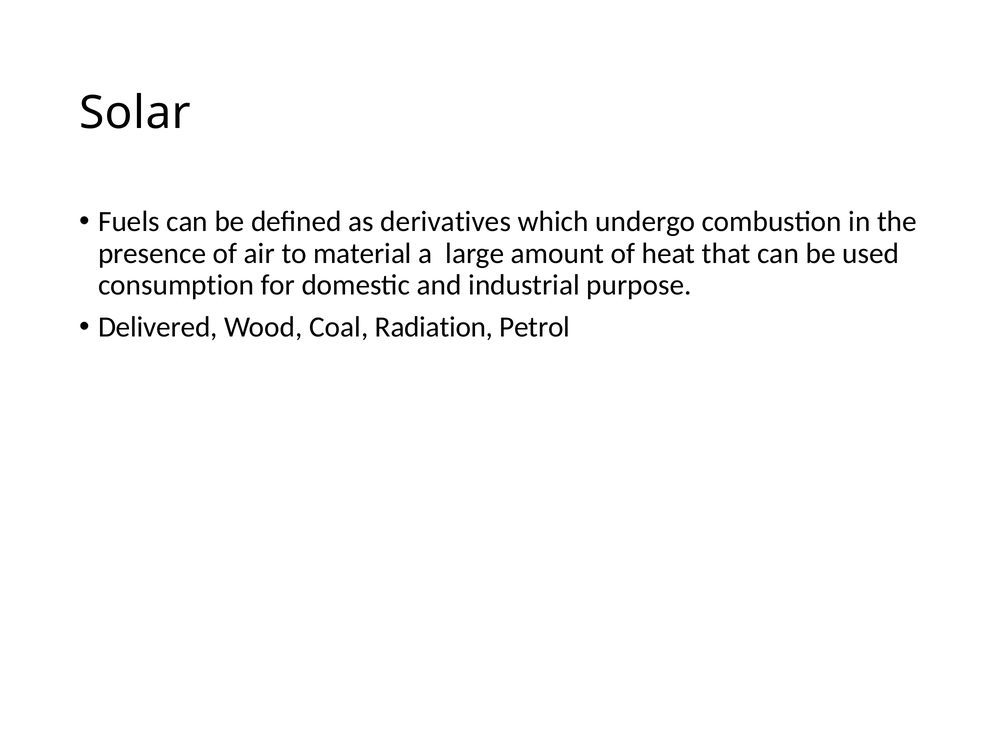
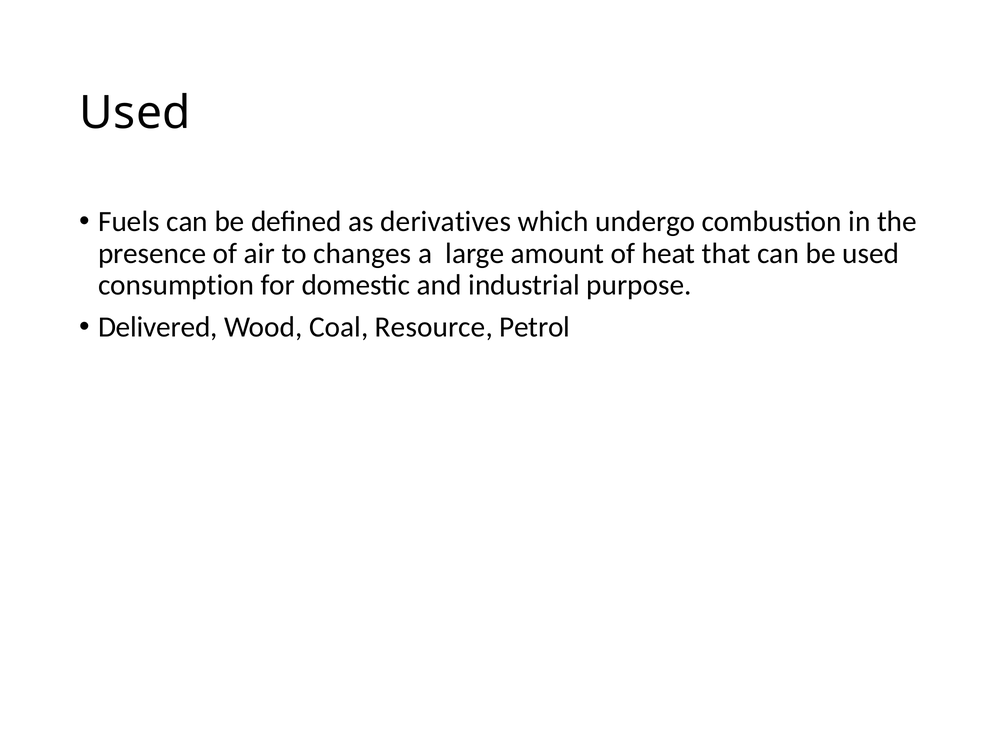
Solar: Solar -> Used (135, 113)
material: material -> changes (362, 253)
Radiation: Radiation -> Resource (434, 327)
